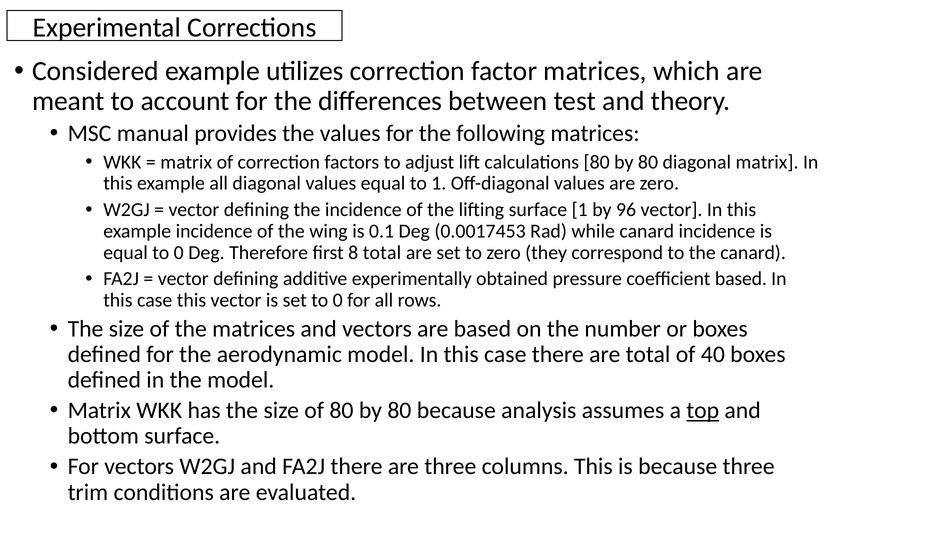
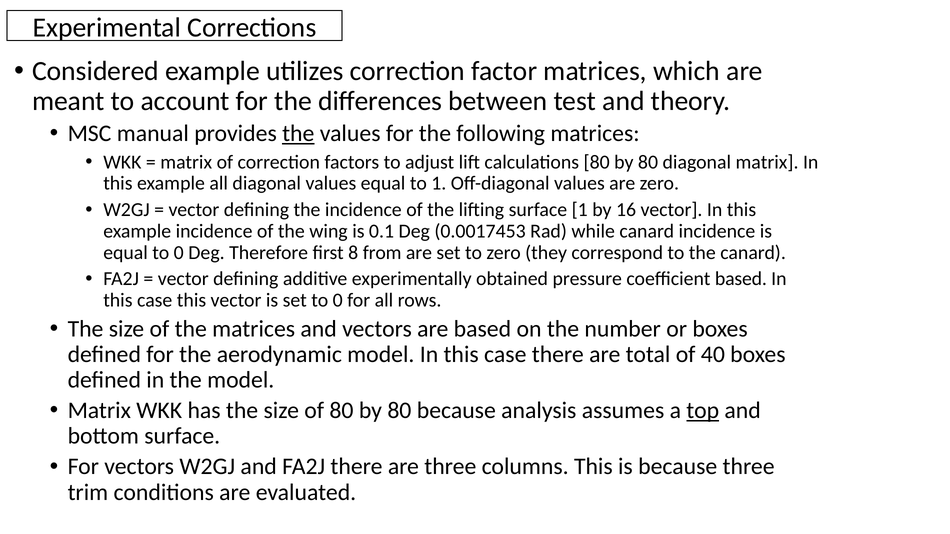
the underline: none -> present (298, 134)
96: 96 -> 16 (626, 210)
8 total: total -> from (382, 253)
